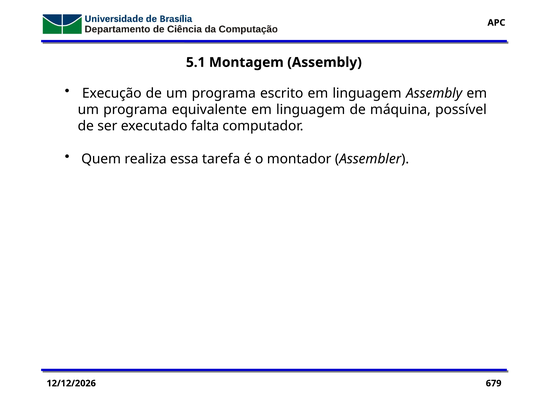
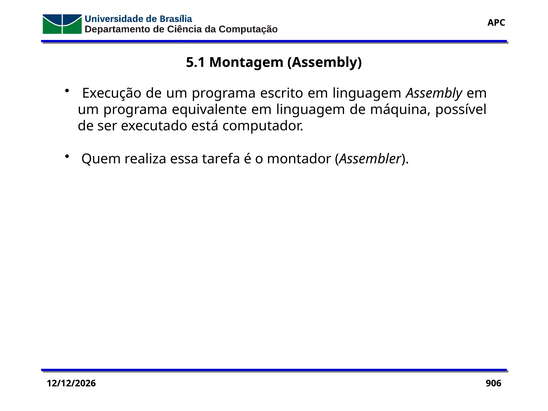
falta: falta -> está (205, 126)
679: 679 -> 906 (494, 383)
